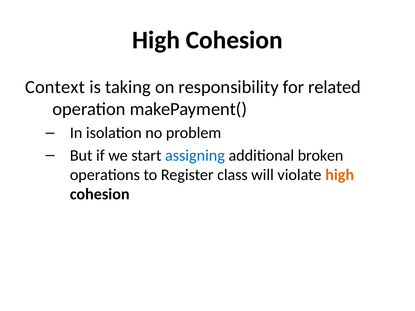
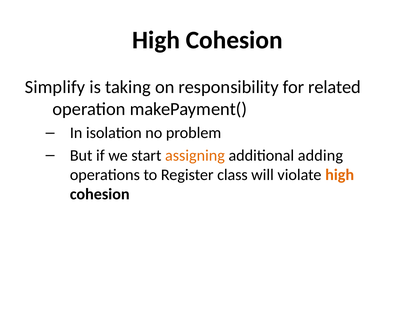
Context: Context -> Simplify (55, 87)
assigning colour: blue -> orange (195, 156)
broken: broken -> adding (320, 156)
